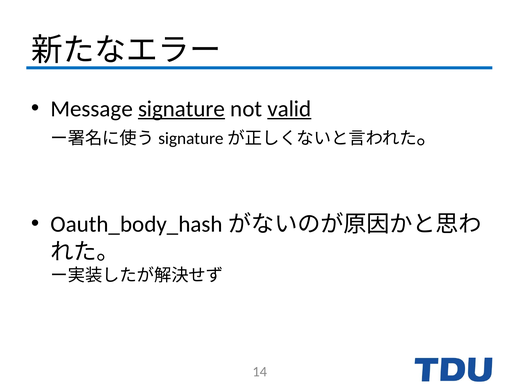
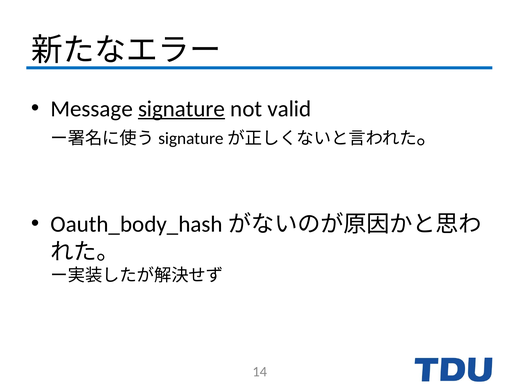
valid underline: present -> none (289, 109)
